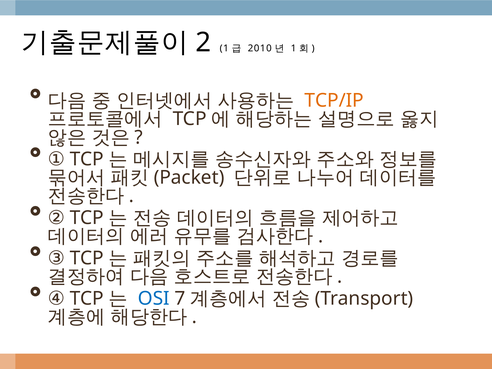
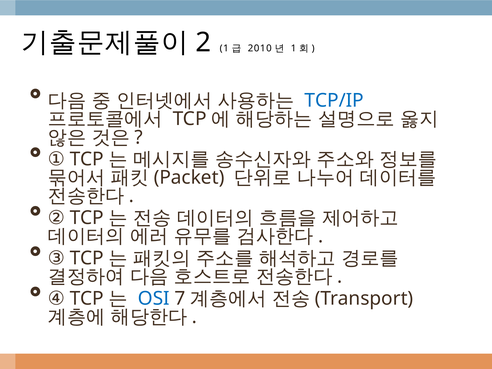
TCP/IP colour: orange -> blue (334, 101)
